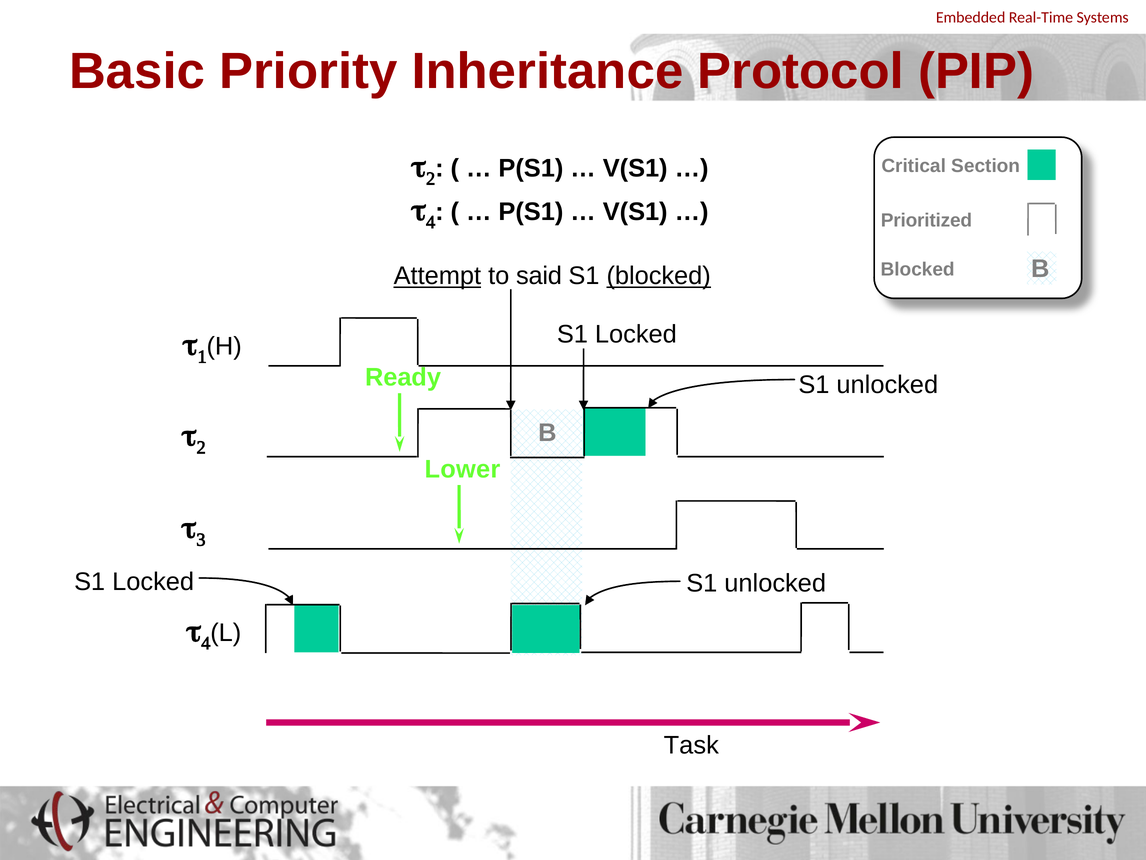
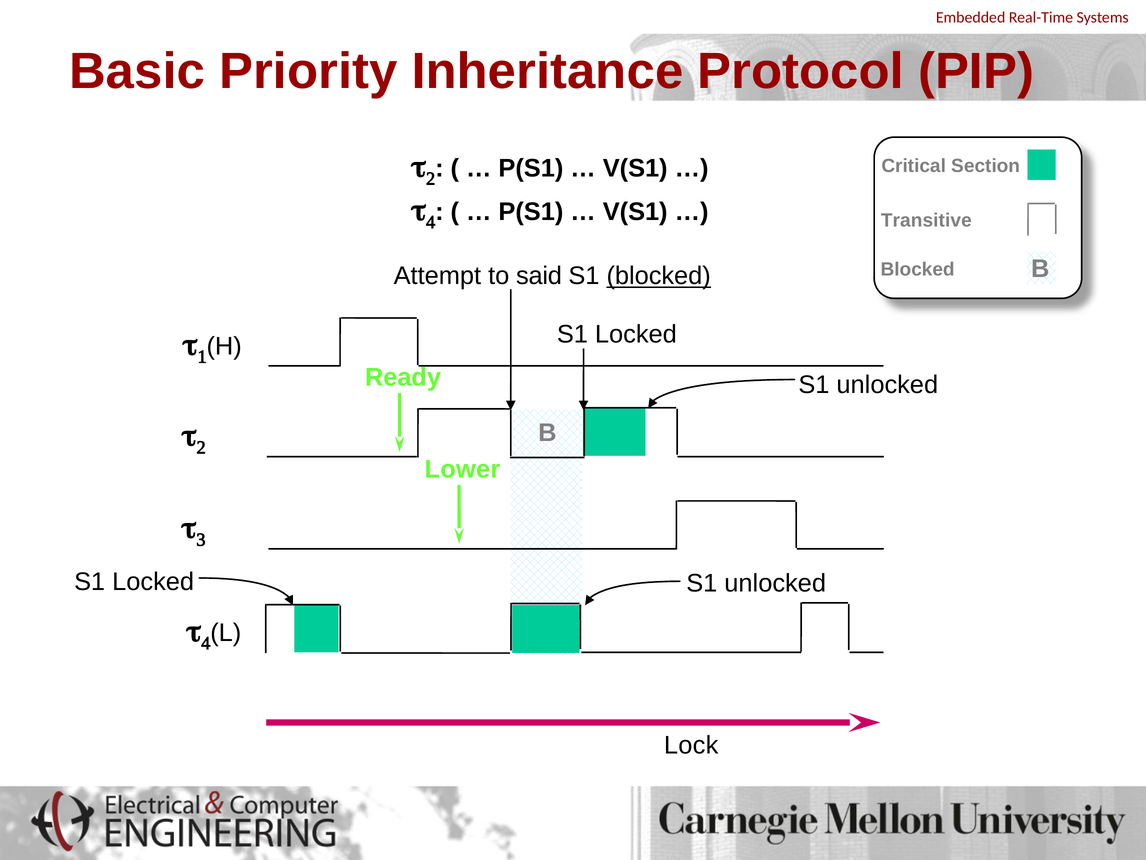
Prioritized: Prioritized -> Transitive (926, 220)
Attempt underline: present -> none (437, 276)
Task: Task -> Lock (691, 745)
